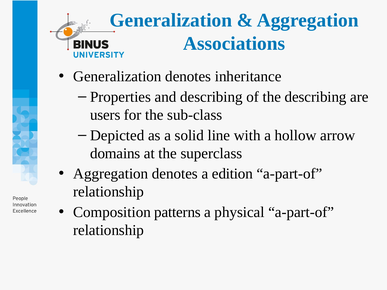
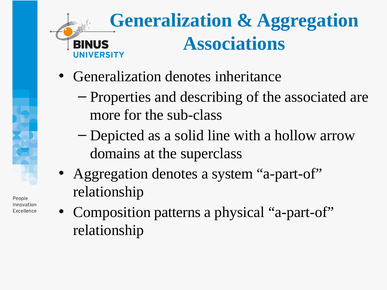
the describing: describing -> associated (316, 97)
users: users -> more (105, 115)
edition: edition -> system (232, 174)
